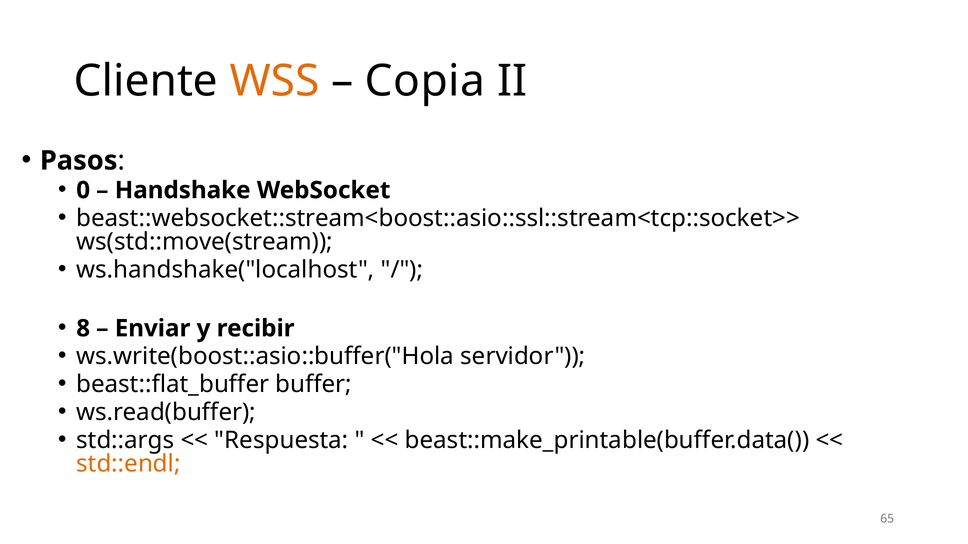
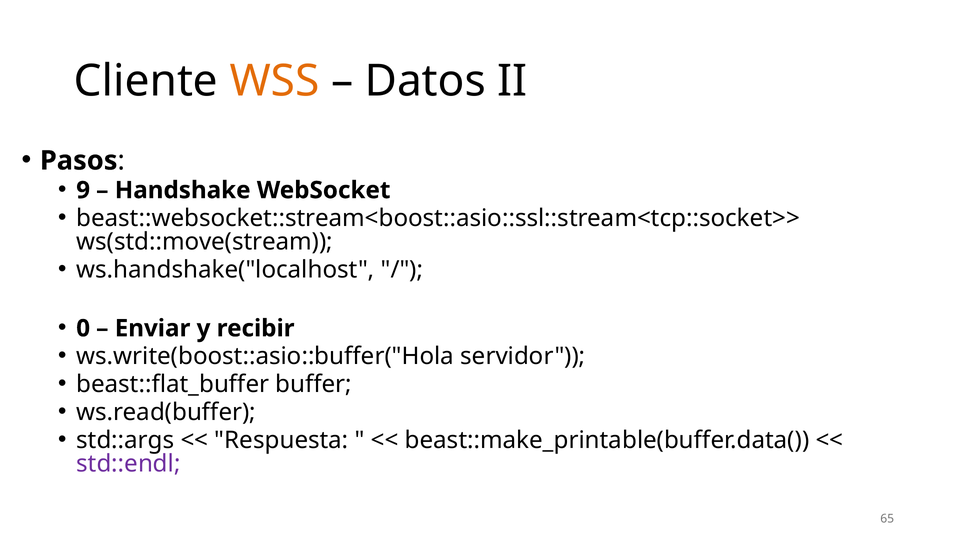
Copia: Copia -> Datos (425, 81)
0: 0 -> 9 (83, 190)
8: 8 -> 0 (83, 329)
std::endl colour: orange -> purple (128, 464)
